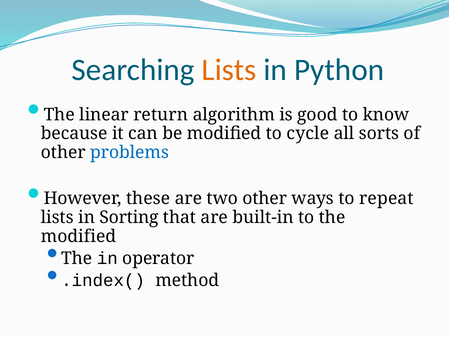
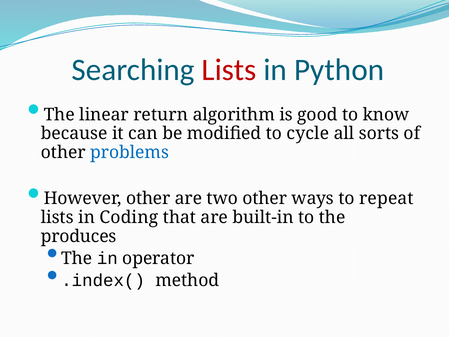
Lists colour: orange -> red (229, 70)
However these: these -> other (148, 198)
Sorting: Sorting -> Coding (129, 217)
modified: modified -> produces (79, 236)
